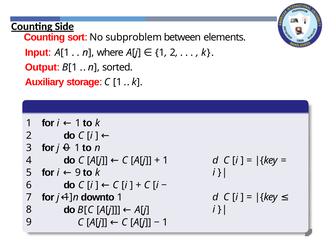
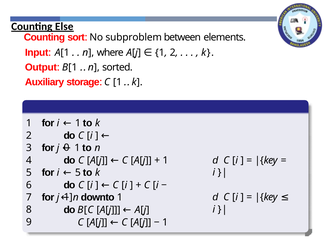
Side: Side -> Else (64, 26)
9: 9 -> 5 (78, 172)
